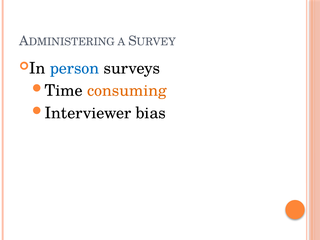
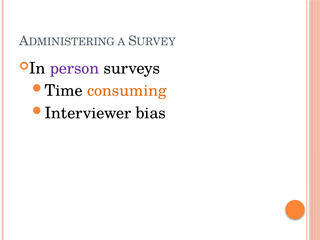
person colour: blue -> purple (75, 68)
